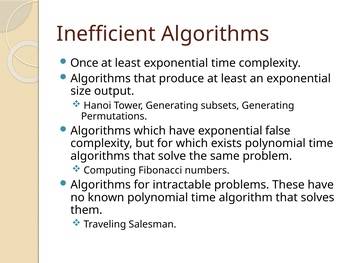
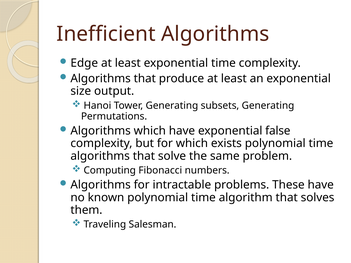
Once: Once -> Edge (84, 63)
